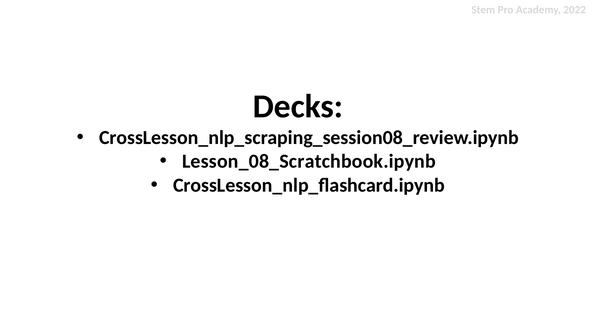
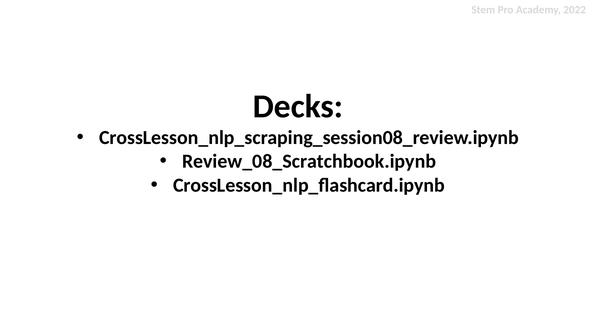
Lesson_08_Scratchbook.ipynb: Lesson_08_Scratchbook.ipynb -> Review_08_Scratchbook.ipynb (309, 161)
